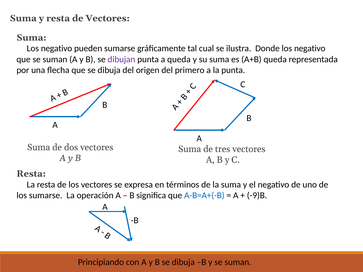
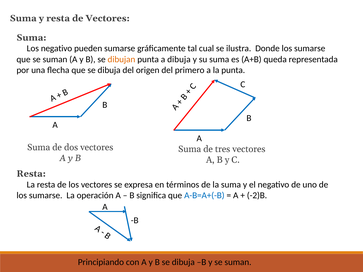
Donde los negativo: negativo -> sumarse (310, 49)
dibujan colour: purple -> orange (121, 59)
a queda: queda -> dibuja (179, 59)
-9)B: -9)B -> -2)B (257, 196)
